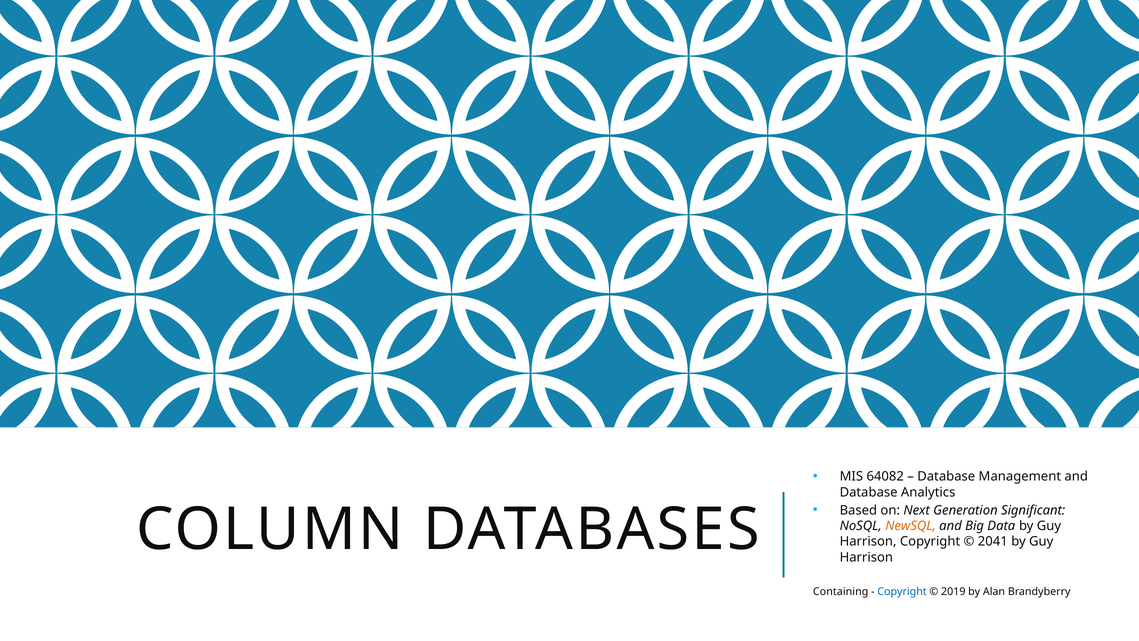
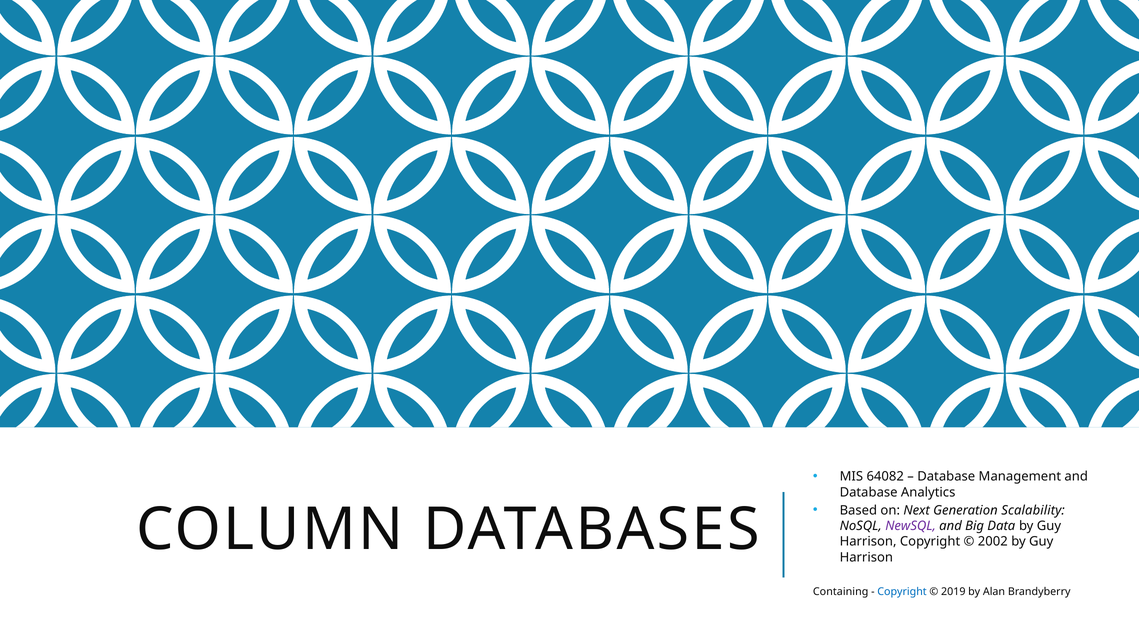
Significant: Significant -> Scalability (1033, 510)
NewSQL colour: orange -> purple (911, 526)
2041: 2041 -> 2002 (993, 541)
